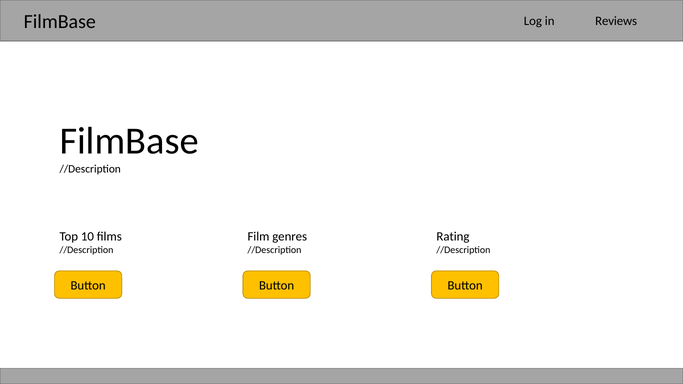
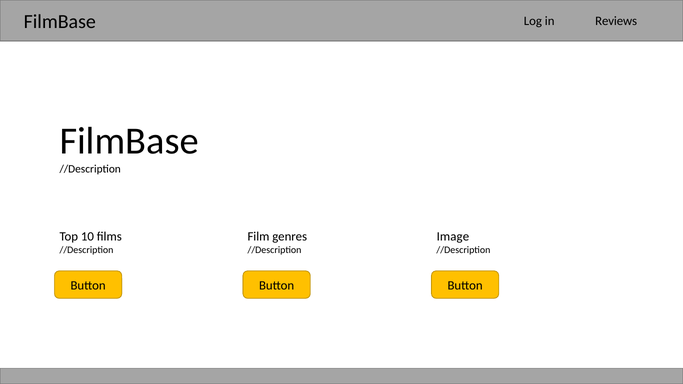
Rating: Rating -> Image (453, 236)
